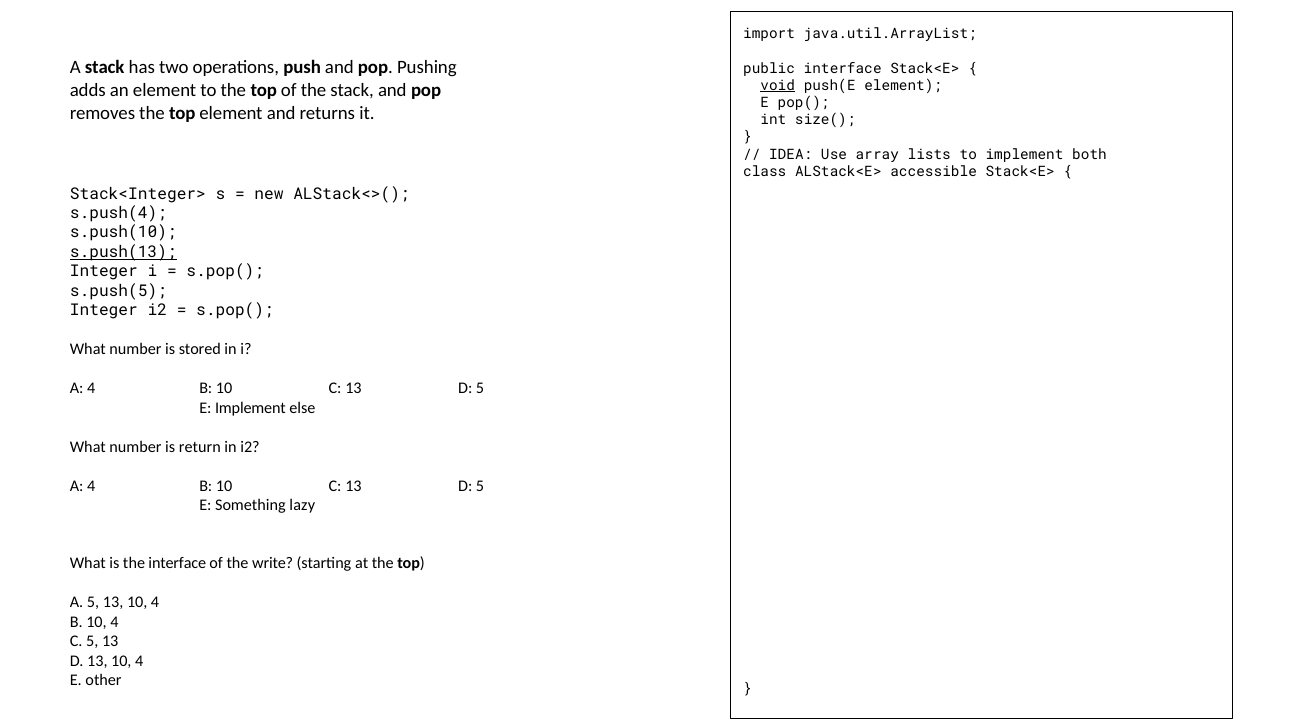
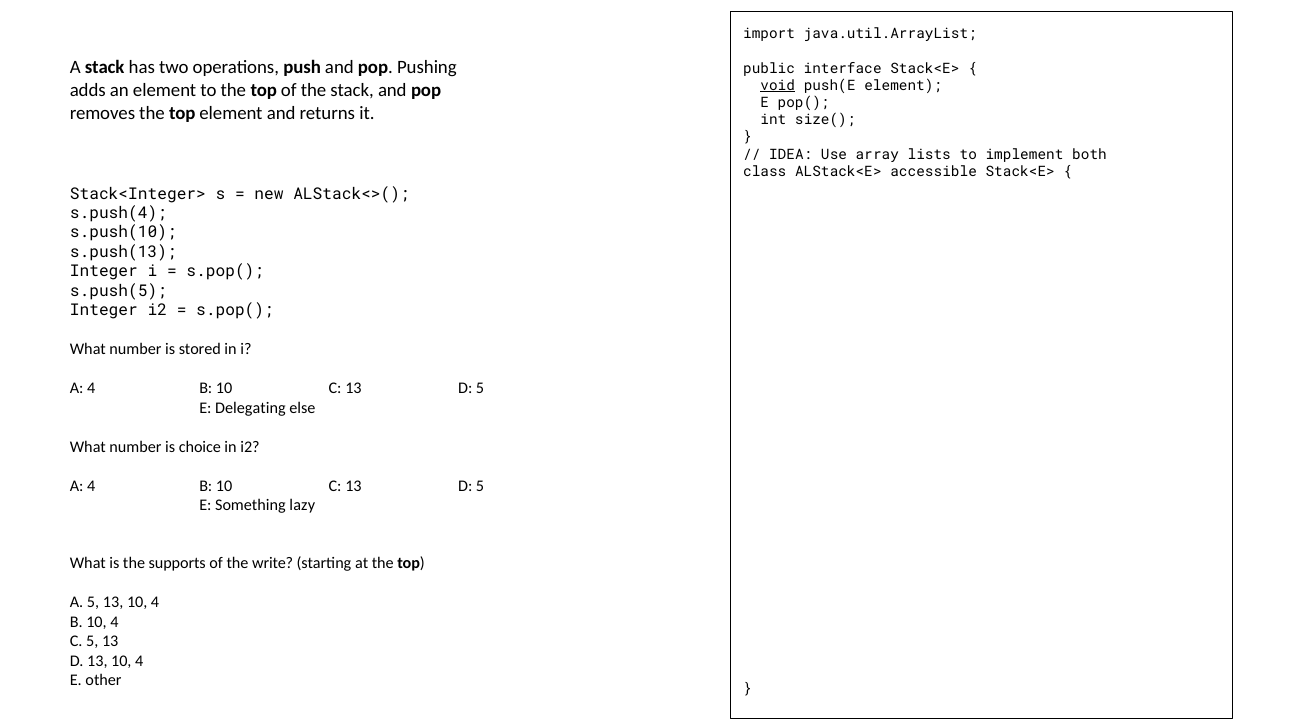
s.push(13 underline: present -> none (123, 252)
E Implement: Implement -> Delegating (250, 408)
return: return -> choice (200, 447)
the interface: interface -> supports (177, 563)
